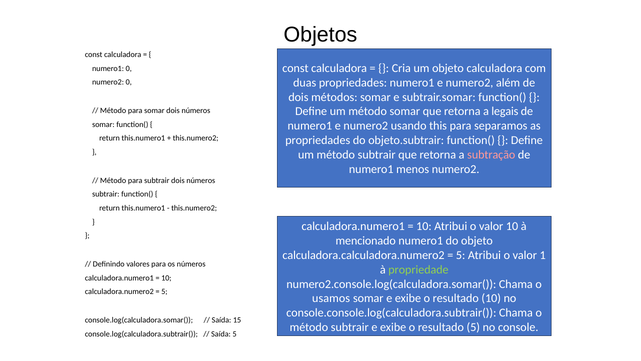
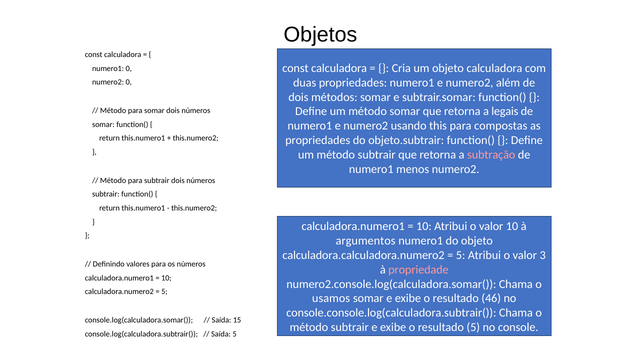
separamos: separamos -> compostas (501, 126)
mencionado: mencionado -> argumentos (366, 240)
1: 1 -> 3 (543, 255)
propriedade colour: light green -> pink (418, 269)
resultado 10: 10 -> 46 (491, 298)
